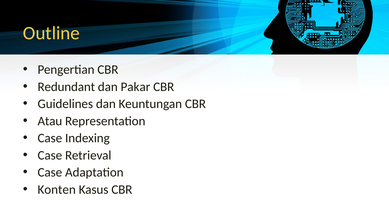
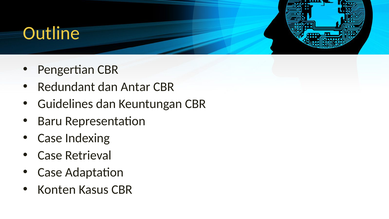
Pakar: Pakar -> Antar (135, 87)
Atau: Atau -> Baru (50, 121)
